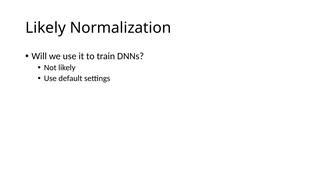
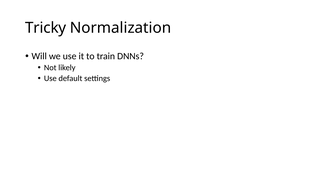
Likely: Likely -> Tricky (46, 28)
